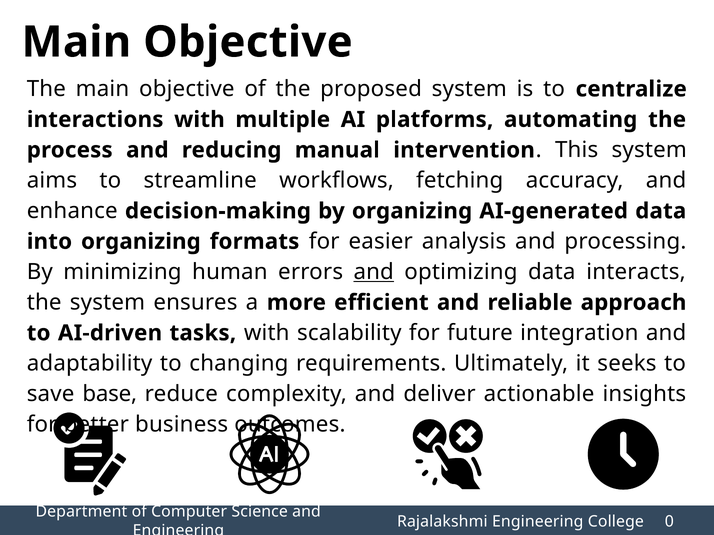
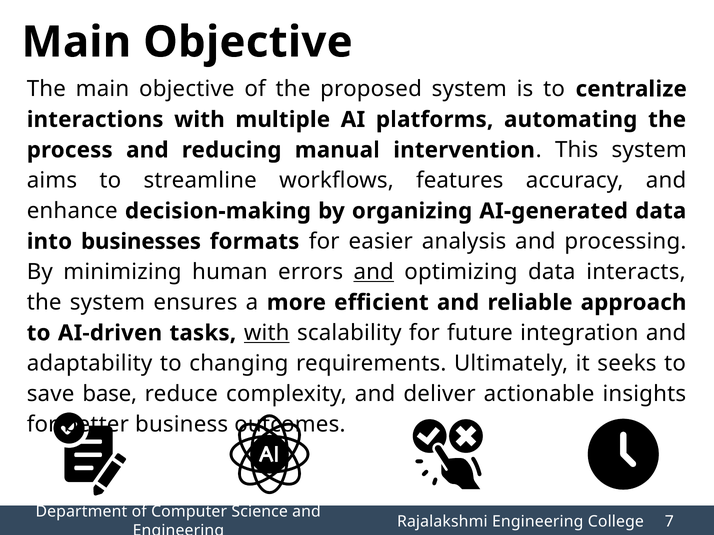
fetching: fetching -> features (460, 181)
into organizing: organizing -> businesses (141, 242)
with underline: none -> present (267, 333)
0: 0 -> 7 (669, 522)
